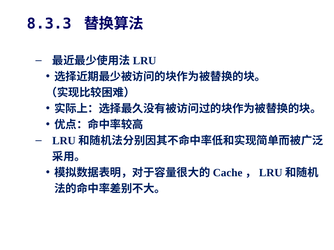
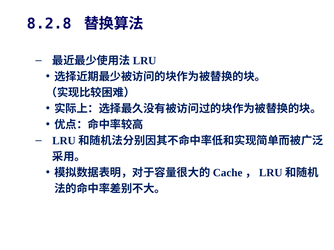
8.3.3: 8.3.3 -> 8.2.8 (49, 24)
